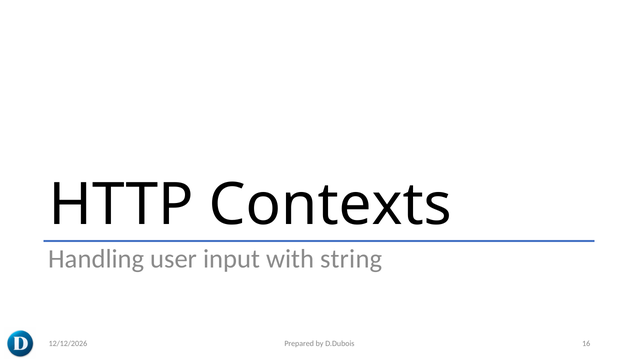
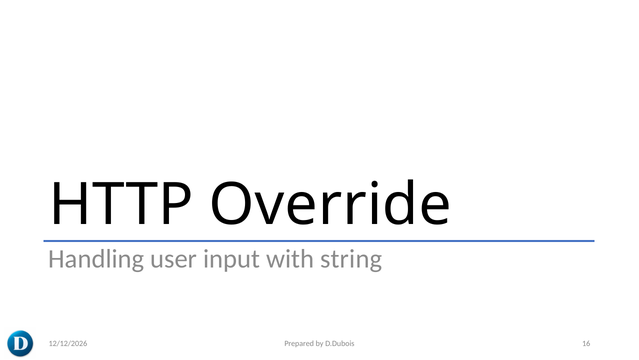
Contexts: Contexts -> Override (330, 205)
